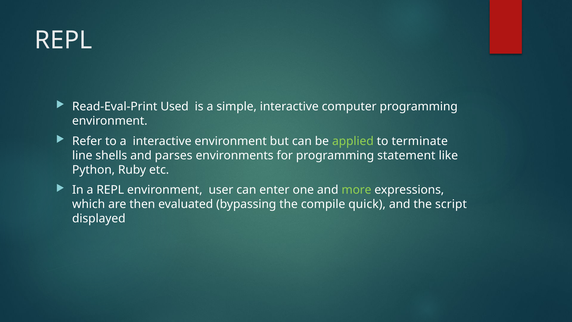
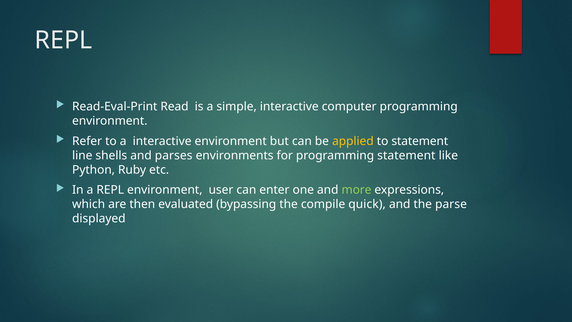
Used: Used -> Read (175, 106)
applied colour: light green -> yellow (353, 141)
to terminate: terminate -> statement (420, 141)
script: script -> parse (451, 204)
